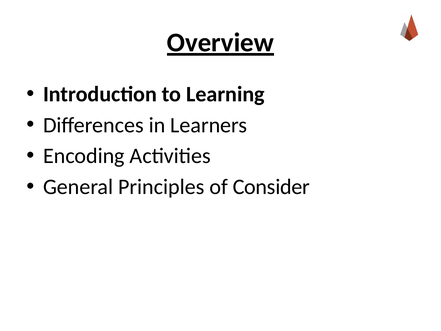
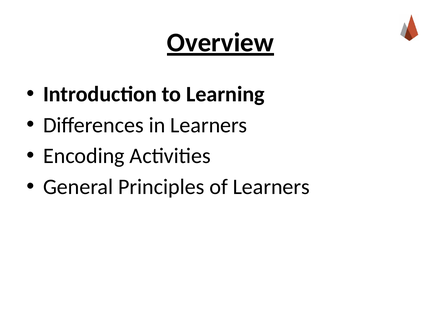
of Consider: Consider -> Learners (271, 187)
